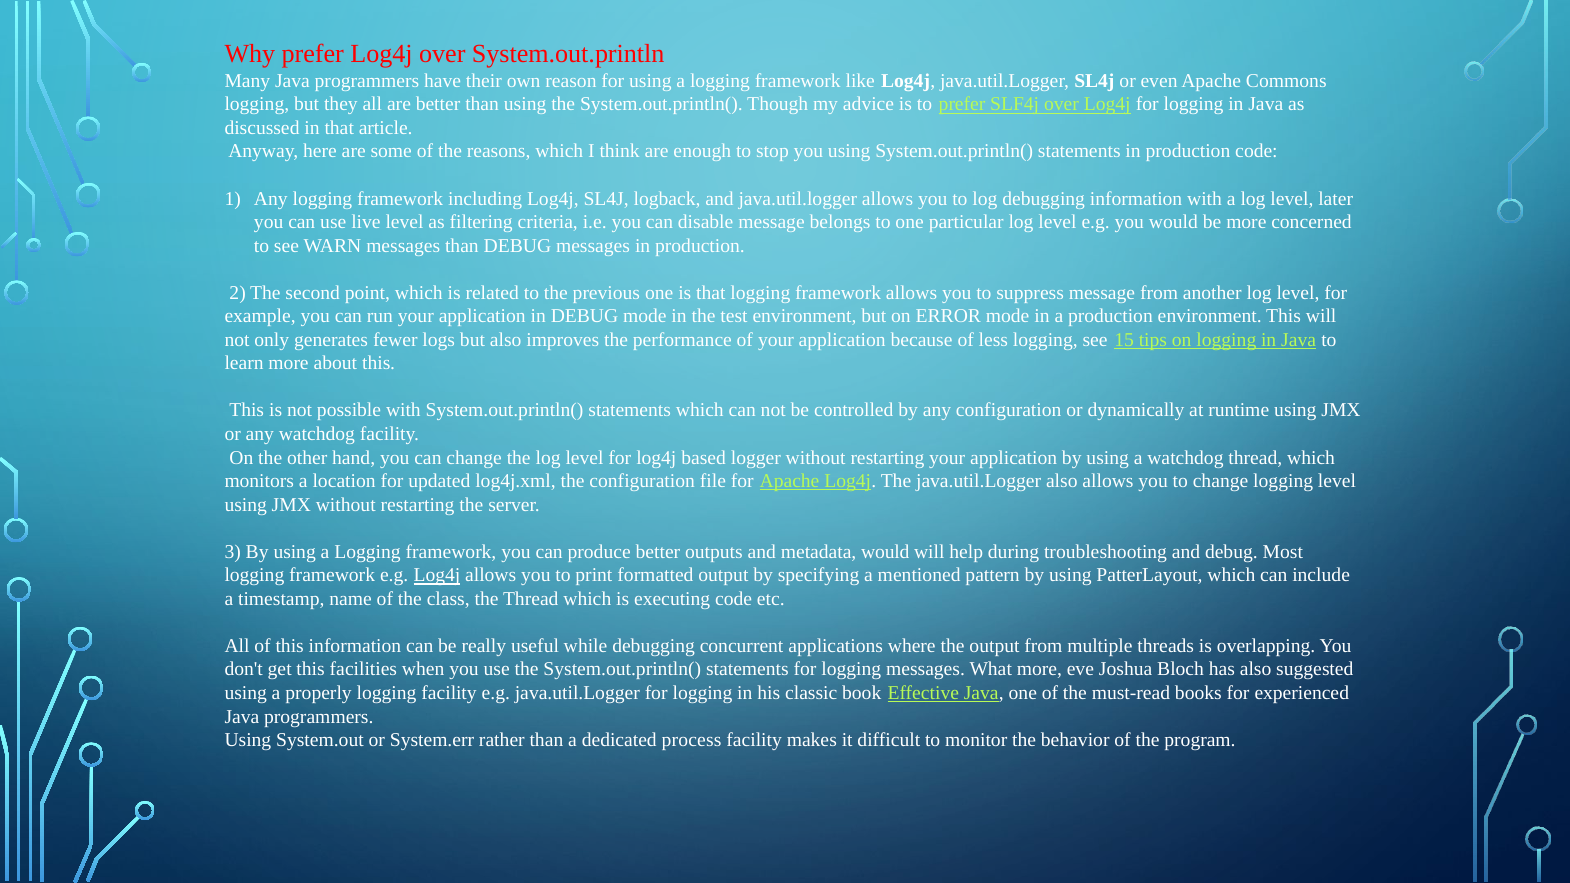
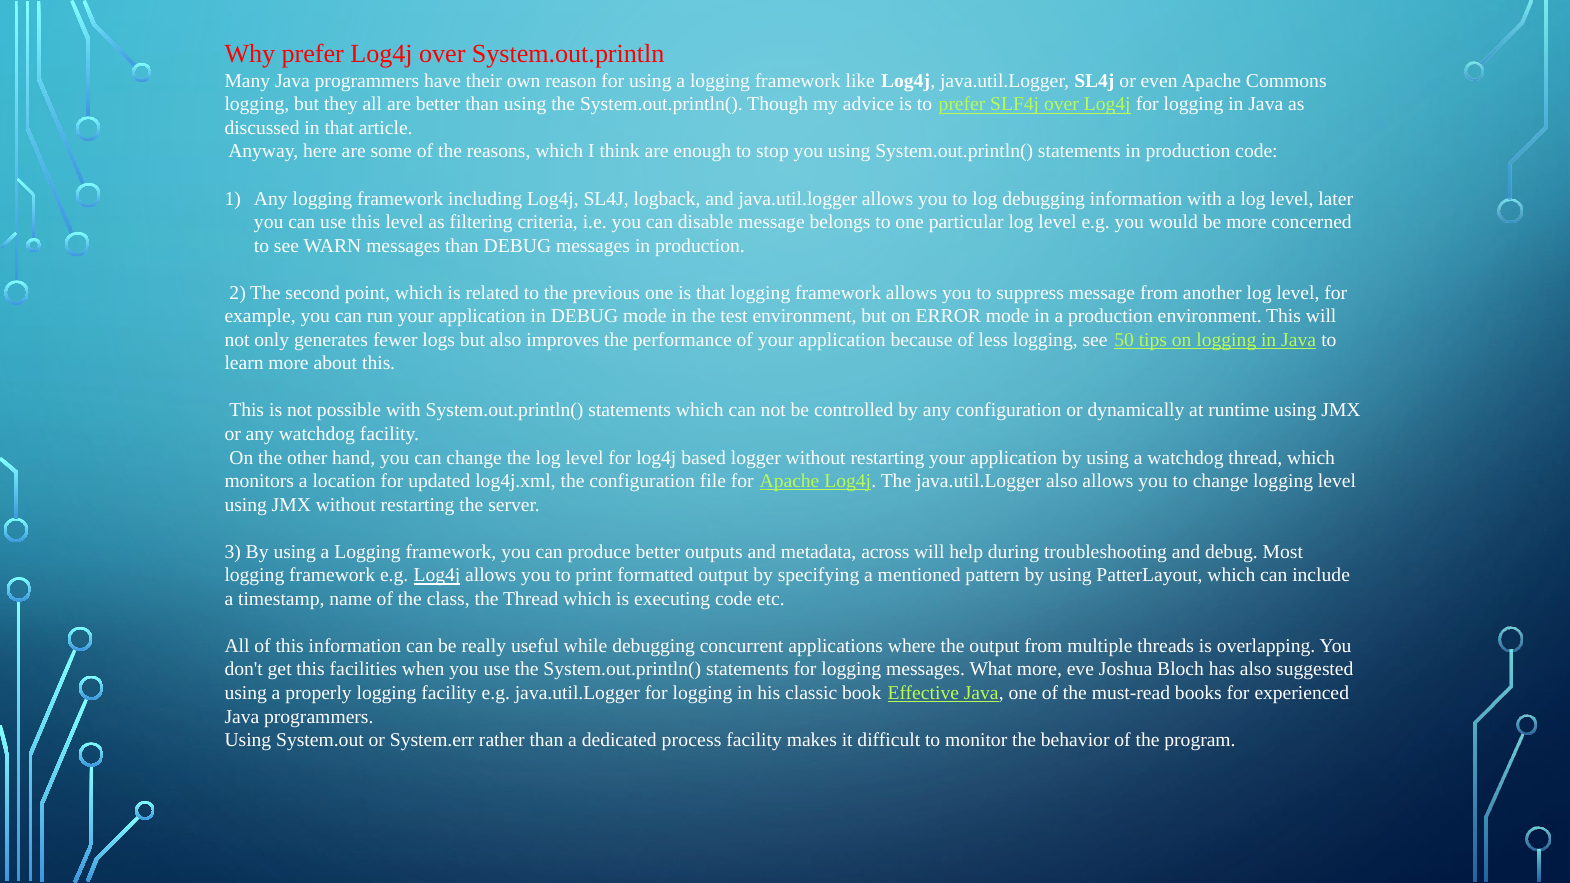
use live: live -> this (366, 222)
15: 15 -> 50 (1124, 340)
metadata would: would -> across (885, 552)
